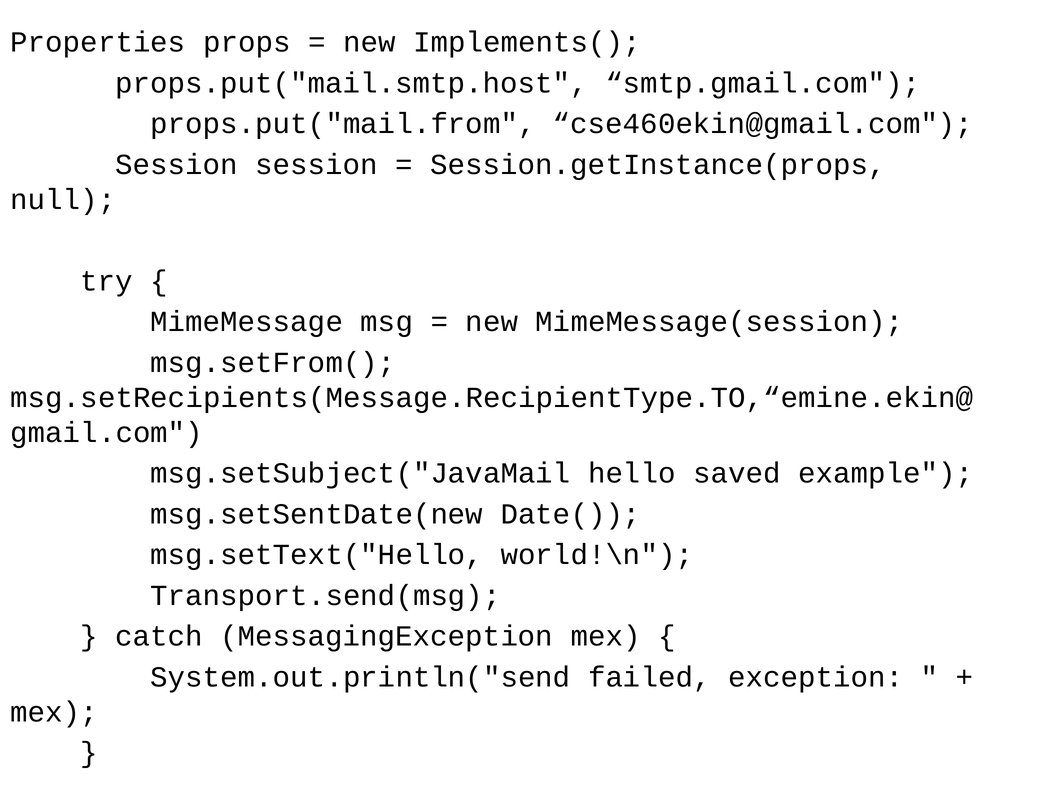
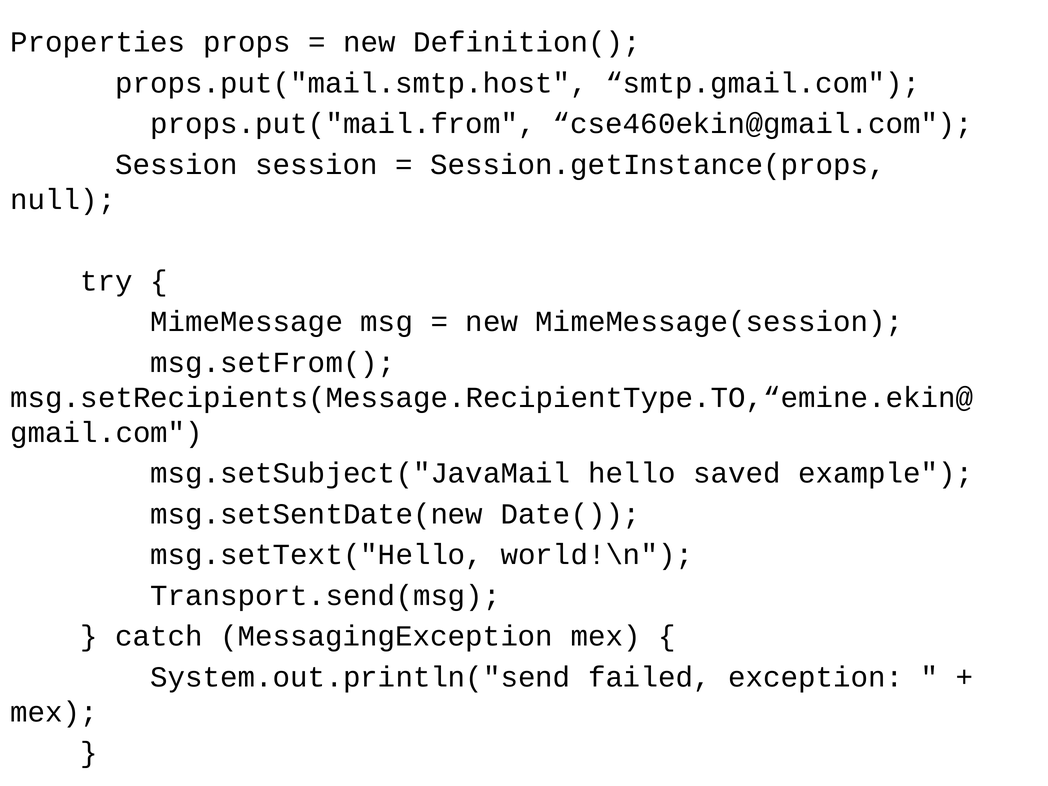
Implements(: Implements( -> Definition( (527, 42)
